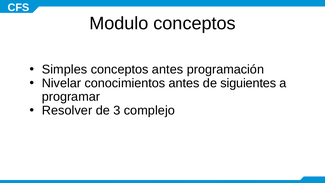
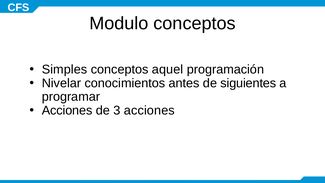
conceptos antes: antes -> aquel (168, 69)
Resolver: Resolver -> Acciones (67, 110)
3 complejo: complejo -> acciones (149, 110)
